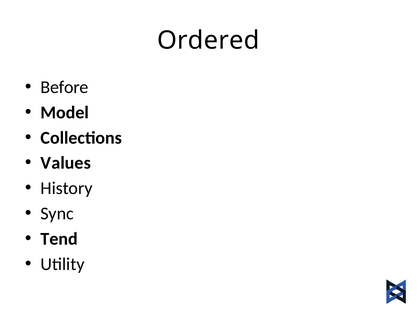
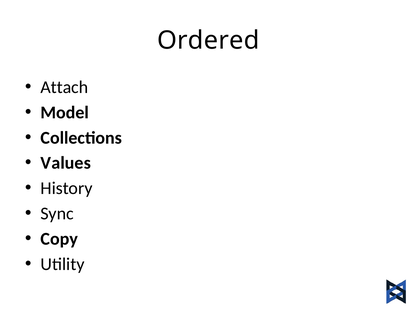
Before: Before -> Attach (64, 87)
Tend: Tend -> Copy (59, 239)
